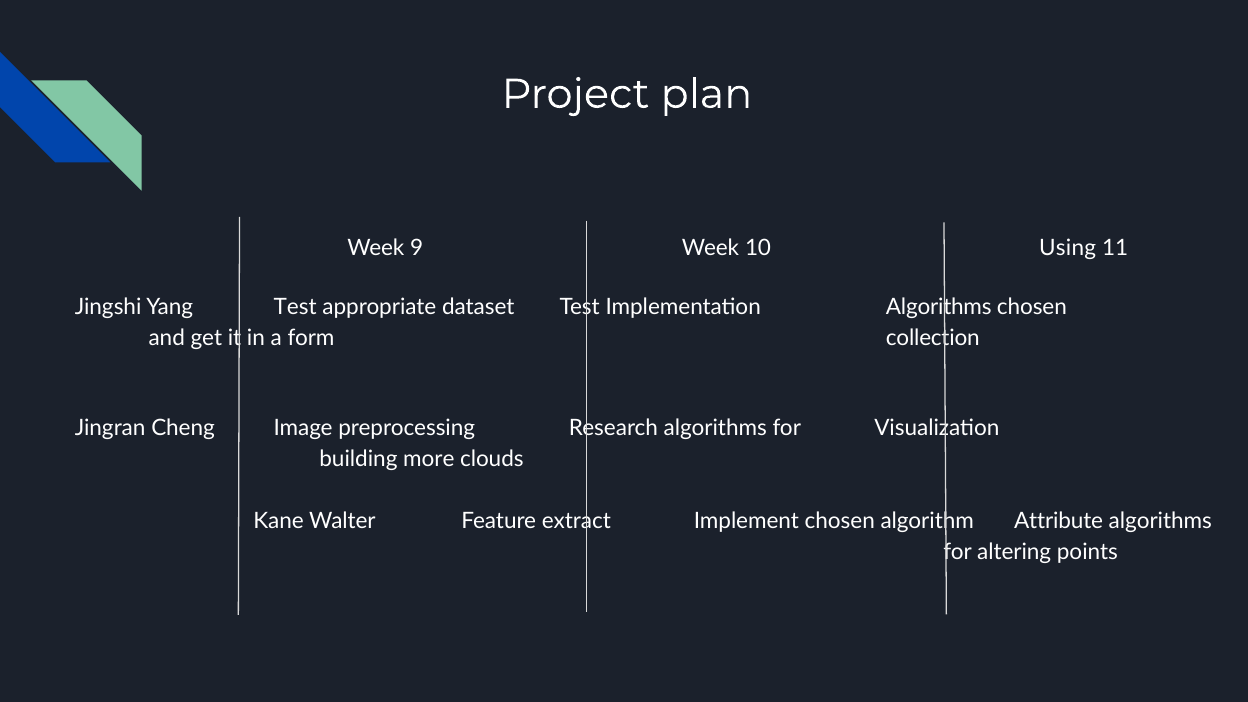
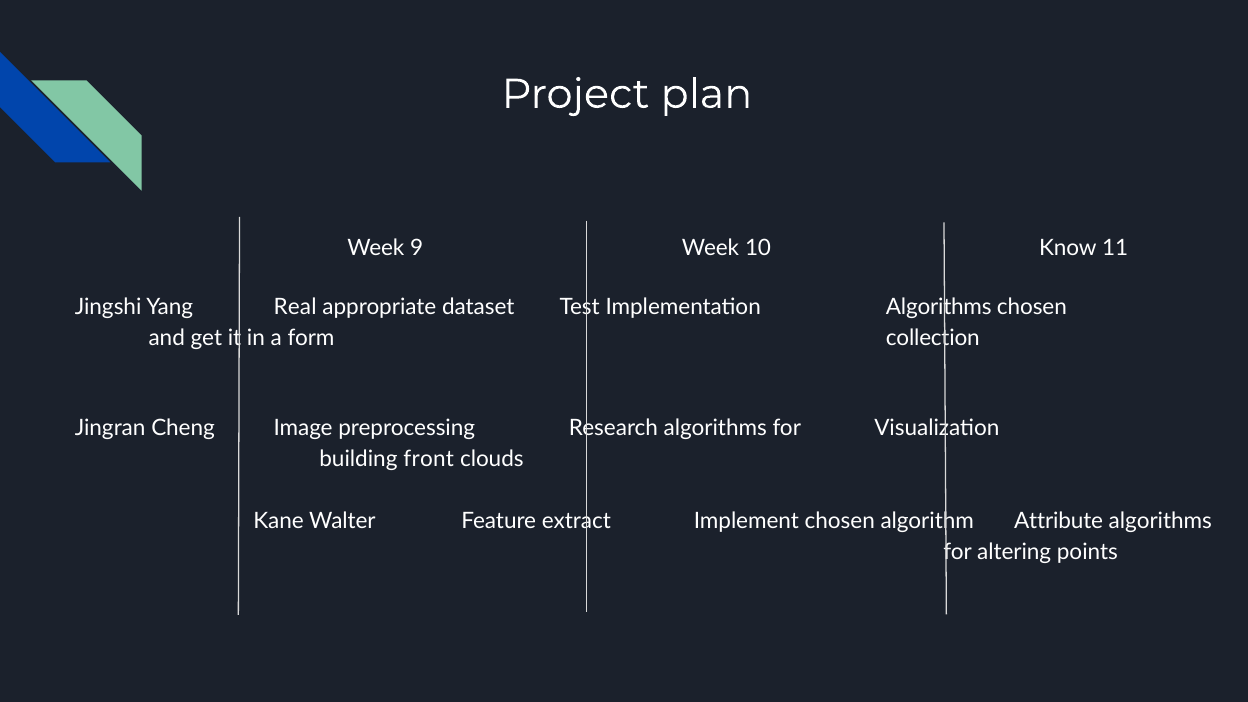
Using: Using -> Know (1068, 248)
Yang Test: Test -> Real (295, 307)
more: more -> front (429, 459)
